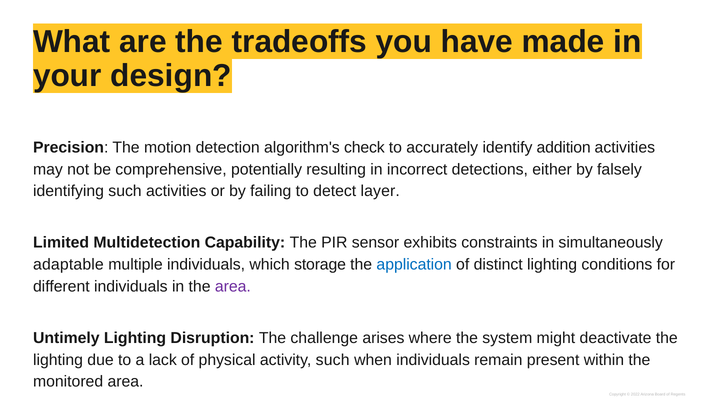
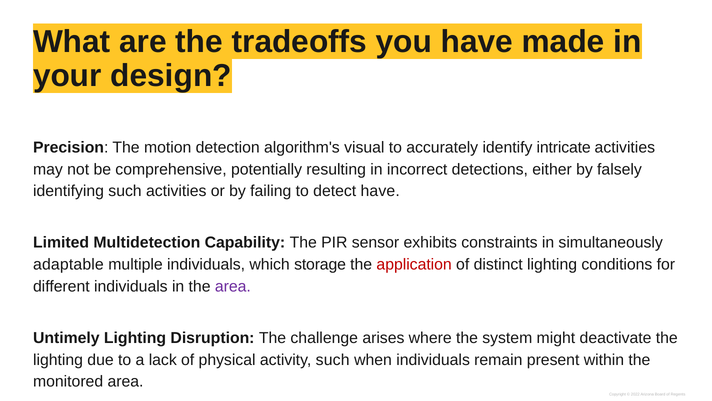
check: check -> visual (364, 147)
addition: addition -> intricate (564, 147)
detect layer: layer -> have (380, 191)
application colour: blue -> red (414, 264)
